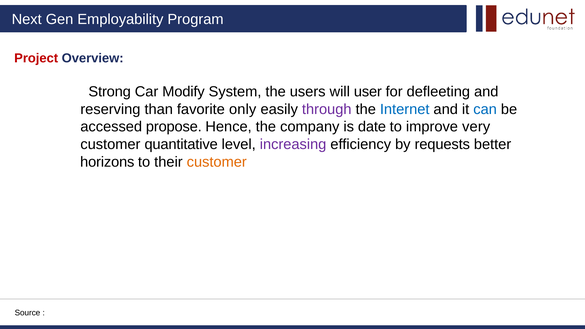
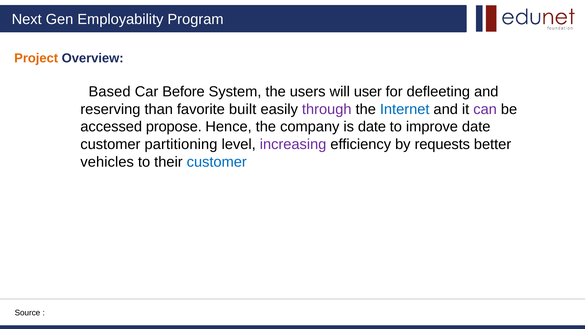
Project colour: red -> orange (36, 58)
Strong: Strong -> Based (110, 92)
Modify: Modify -> Before (184, 92)
only: only -> built (243, 109)
can colour: blue -> purple (485, 109)
improve very: very -> date (476, 127)
quantitative: quantitative -> partitioning (181, 144)
horizons: horizons -> vehicles (107, 162)
customer colour: orange -> blue (217, 162)
